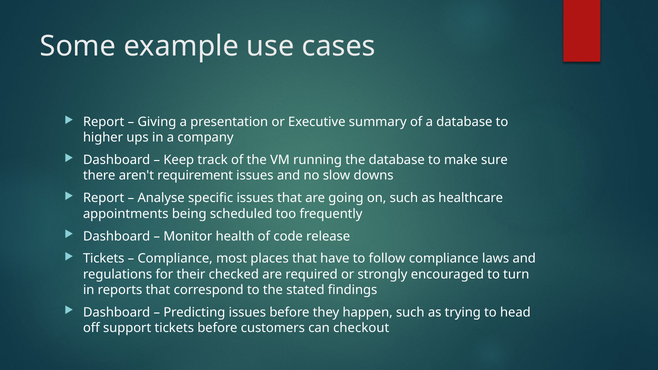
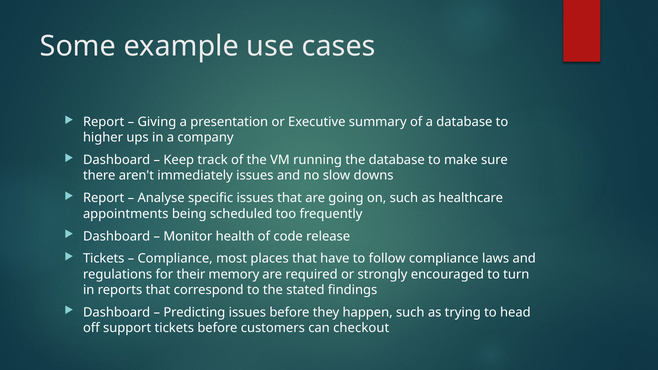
requirement: requirement -> immediately (195, 176)
checked: checked -> memory (234, 274)
